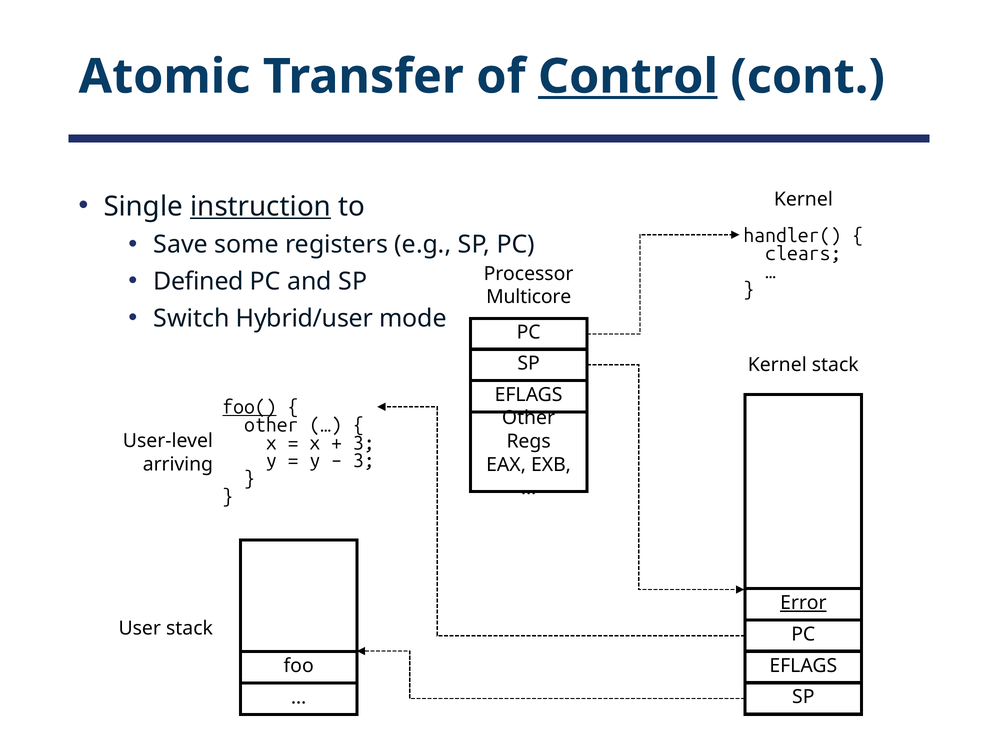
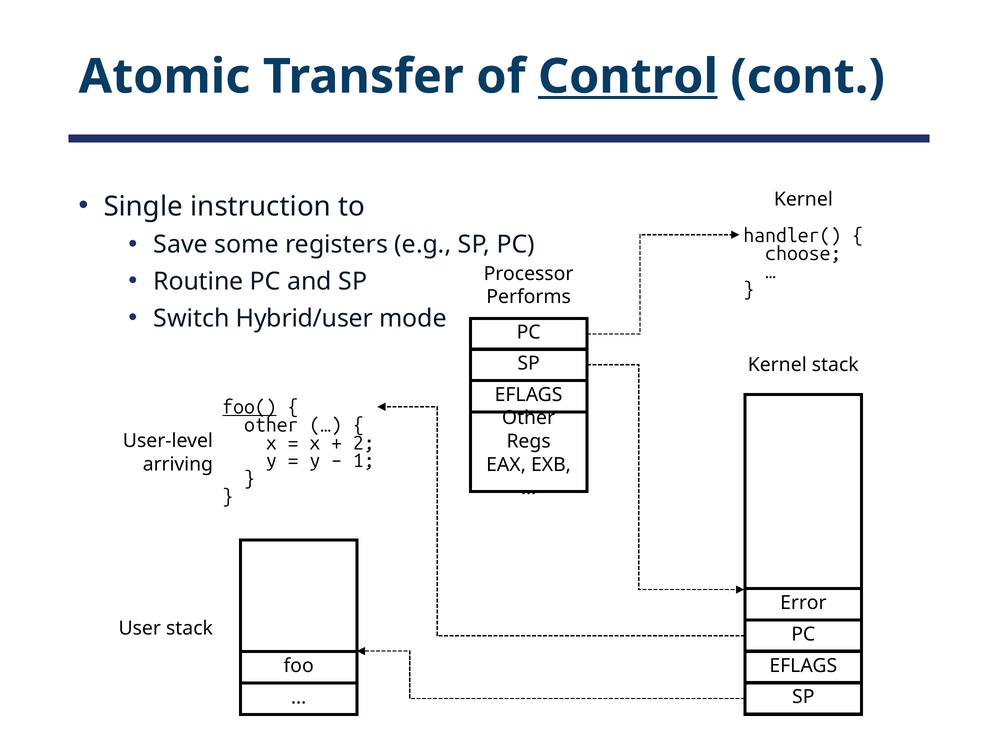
instruction underline: present -> none (261, 207)
clears: clears -> choose (803, 254)
Defined: Defined -> Routine (198, 282)
Multicore: Multicore -> Performs (529, 297)
3: 3 -> 2 (364, 443)
3: 3 -> 1 (364, 461)
Error underline: present -> none (803, 603)
